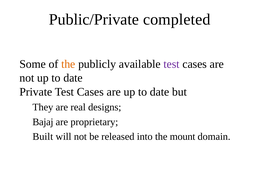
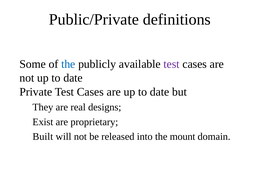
completed: completed -> definitions (177, 20)
the colour: orange -> blue (68, 64)
Bajaj: Bajaj -> Exist (43, 122)
